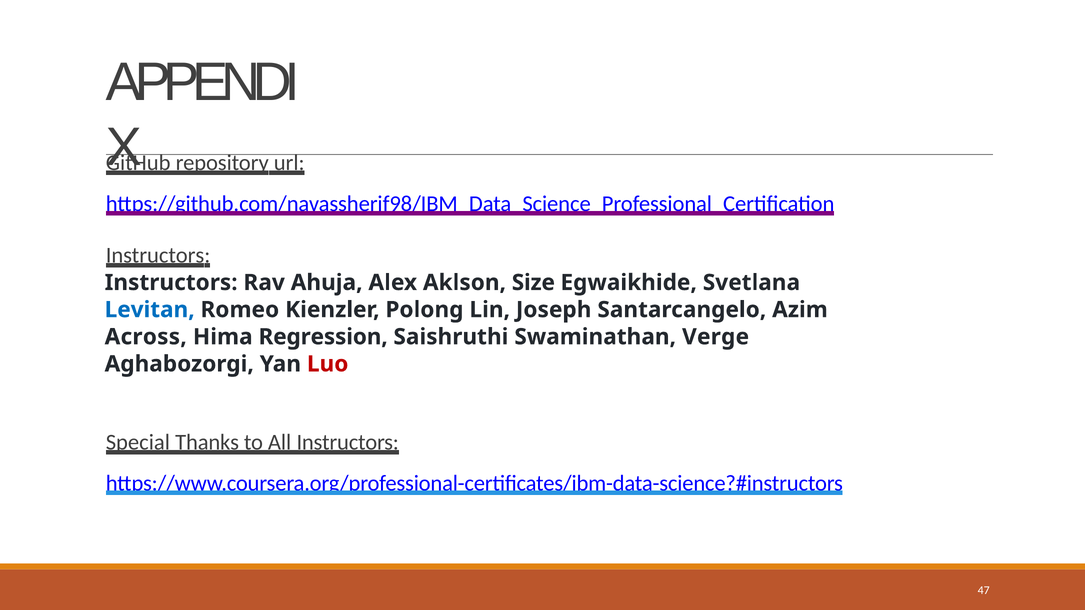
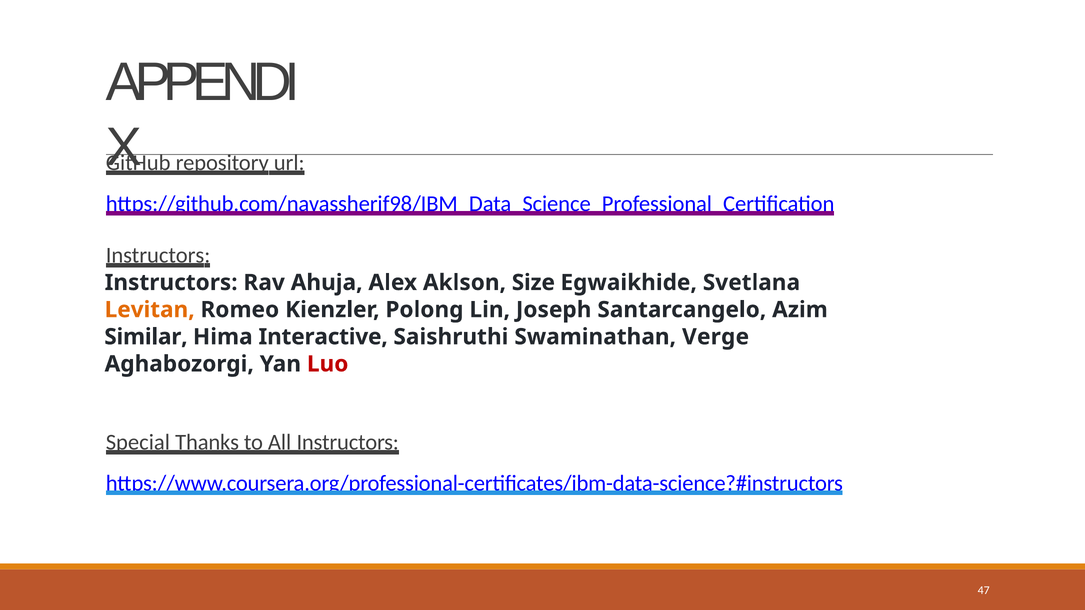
Levitan colour: blue -> orange (150, 310)
Across: Across -> Similar (146, 337)
Regression: Regression -> Interactive (323, 337)
